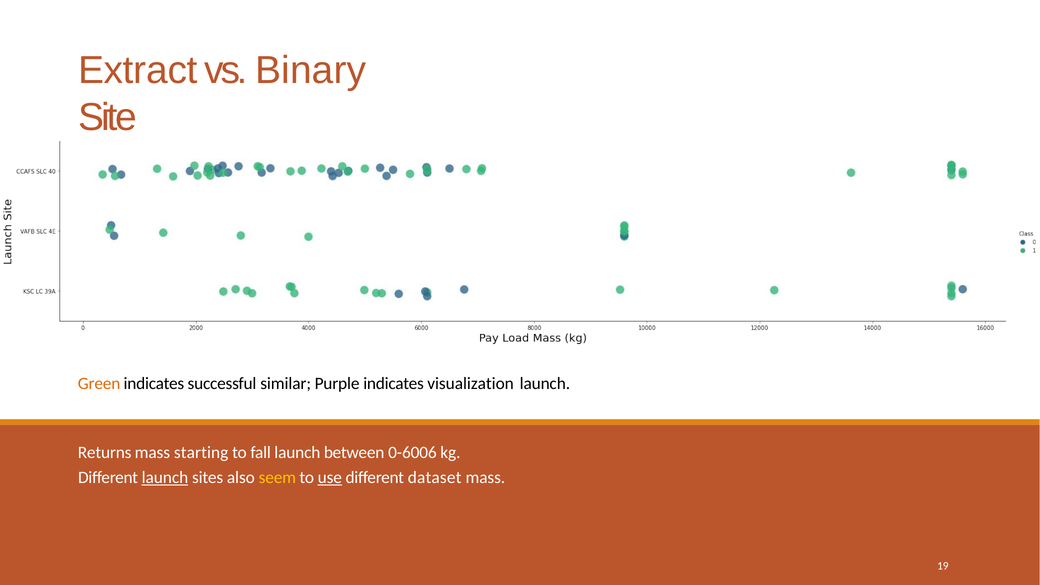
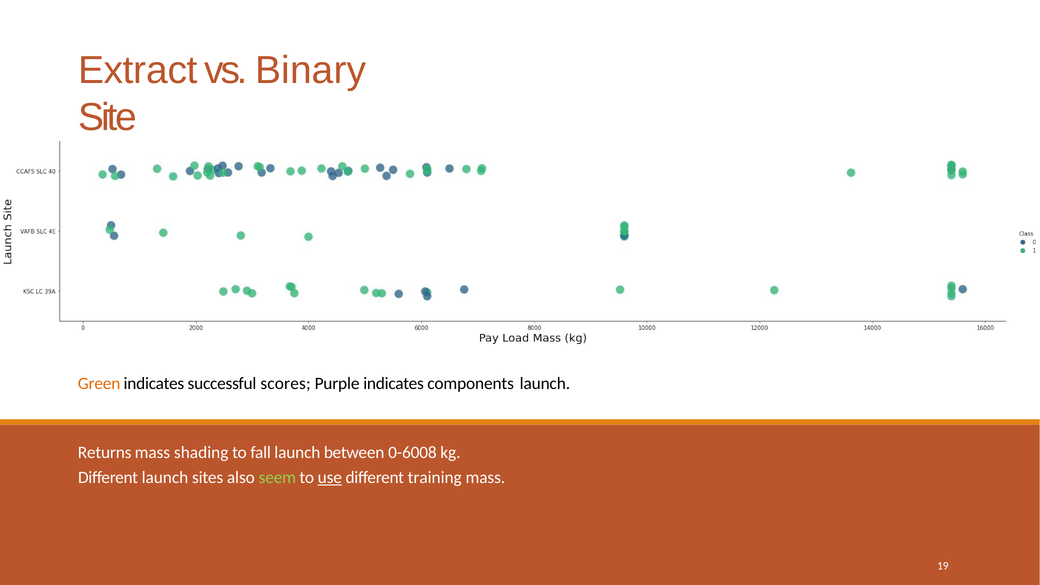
similar: similar -> scores (286, 383)
visualization: visualization -> components (471, 383)
starting: starting -> shading (201, 452)
0-6006: 0-6006 -> 0-6008 (412, 452)
launch underline: present -> none (165, 478)
seem colour: yellow -> light green (277, 478)
dataset: dataset -> training (435, 478)
